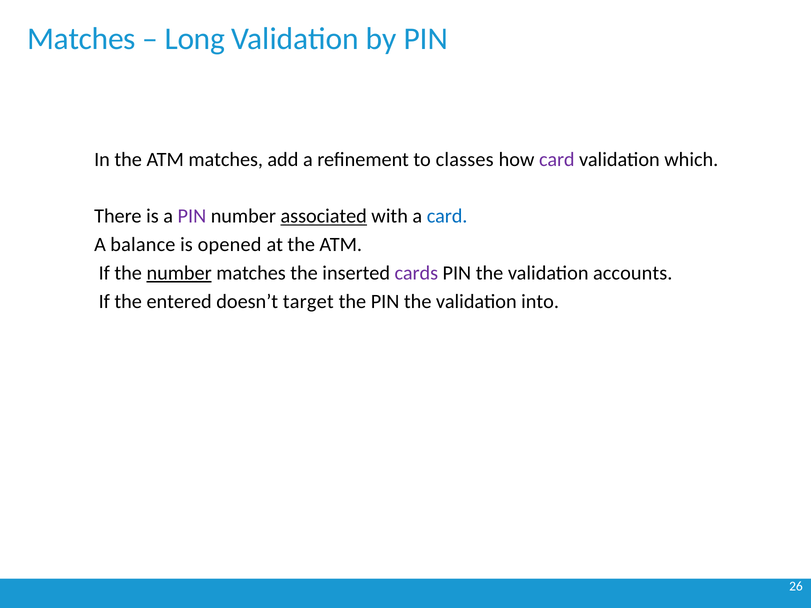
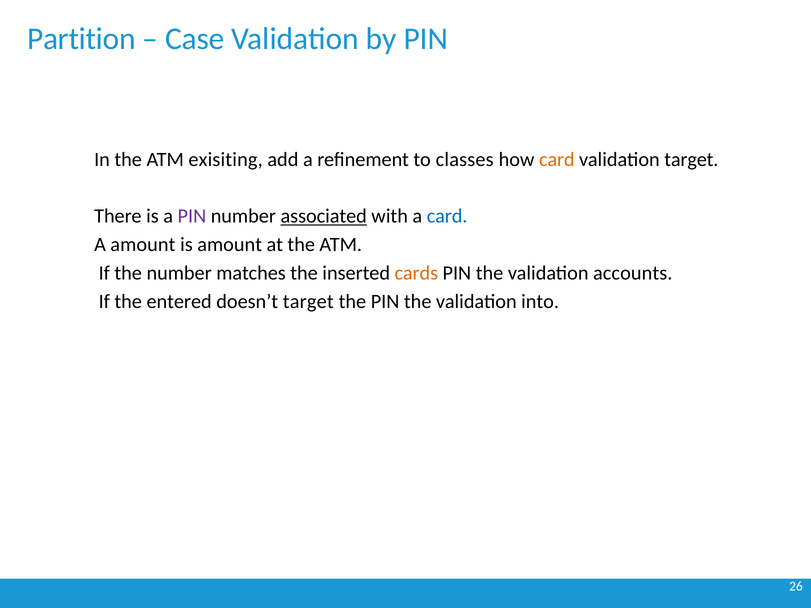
Matches: Matches -> Partition (81, 39)
Long: Long -> Case (195, 39)
ATM matches: matches -> exisiting (226, 160)
card colour: purple -> orange (557, 160)
validation which: which -> target (691, 160)
A balance: balance -> amount (143, 245)
is opened: opened -> amount (230, 245)
number underline: present -> none (179, 273)
cards colour: purple -> orange (416, 273)
